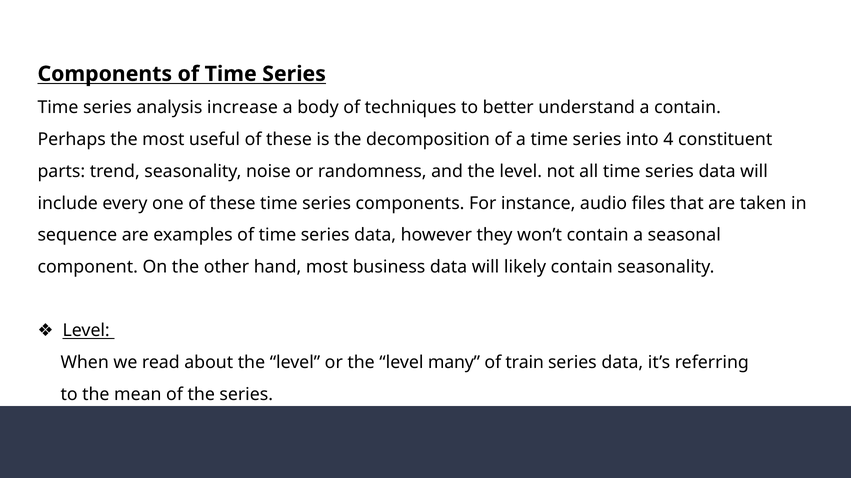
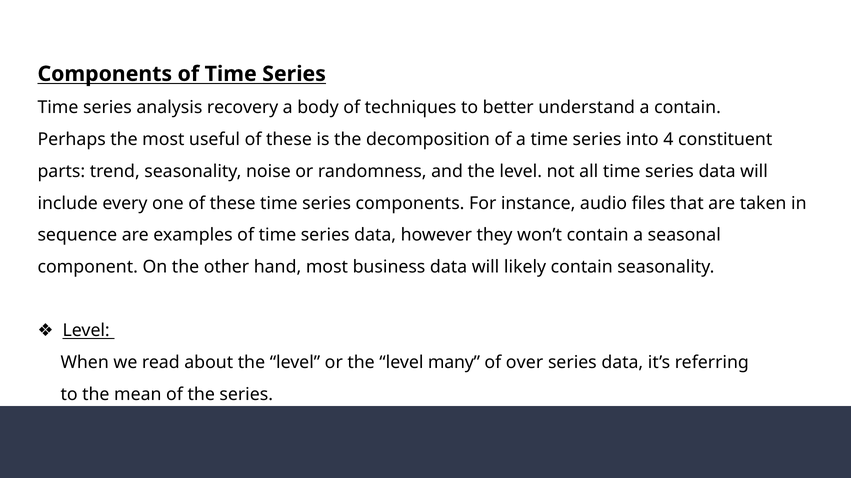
increase: increase -> recovery (243, 108)
train: train -> over (525, 363)
